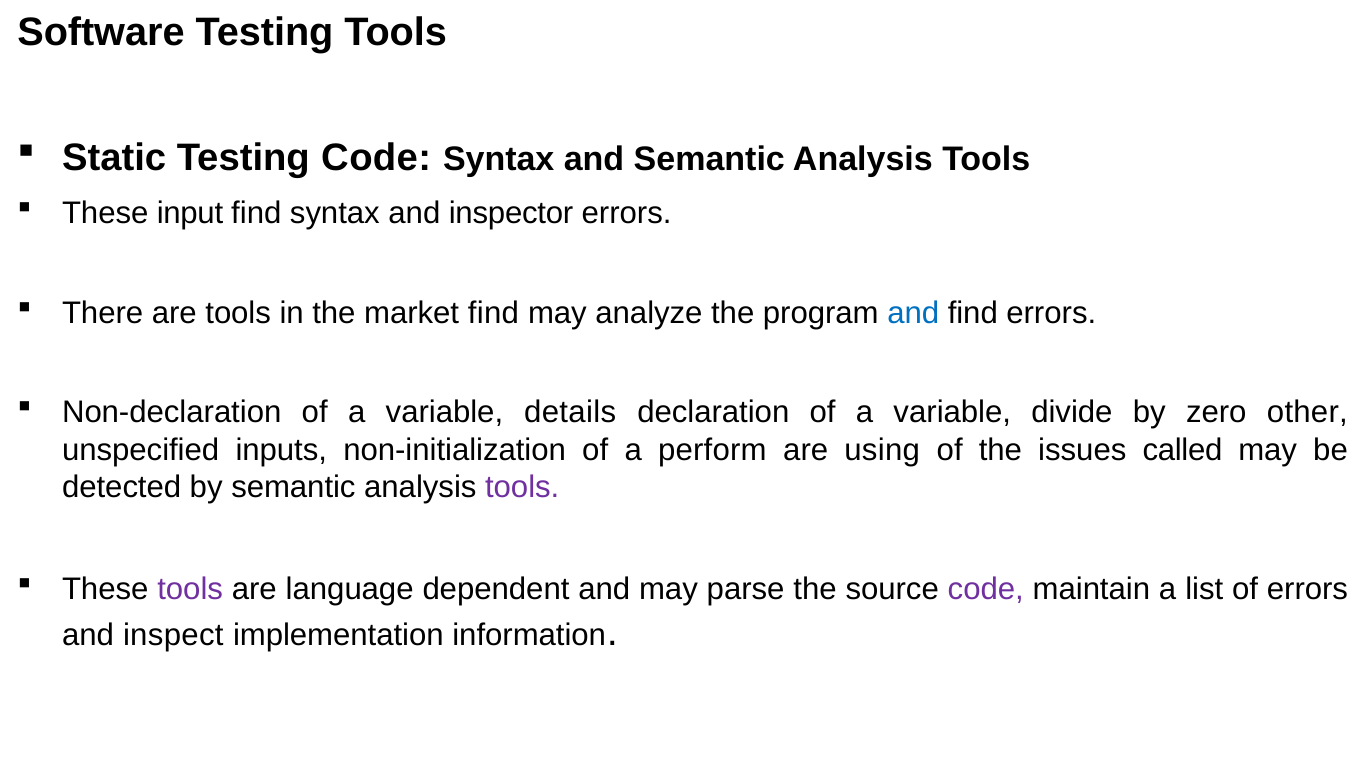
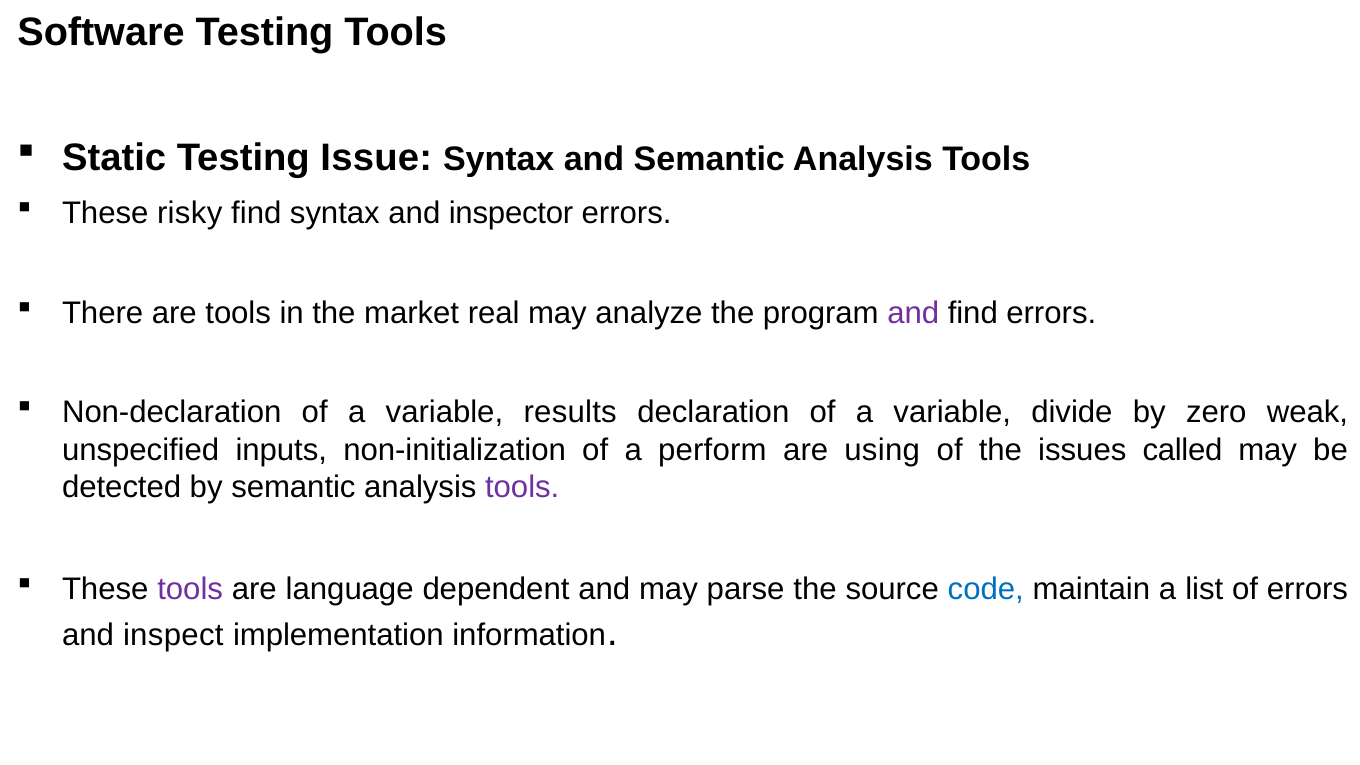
Testing Code: Code -> Issue (376, 158)
input: input -> risky (190, 213)
market find: find -> real (494, 313)
and colour: blue -> purple (913, 313)
details: details -> results (570, 413)
other: other -> weak (1308, 413)
code colour: purple -> blue (986, 589)
